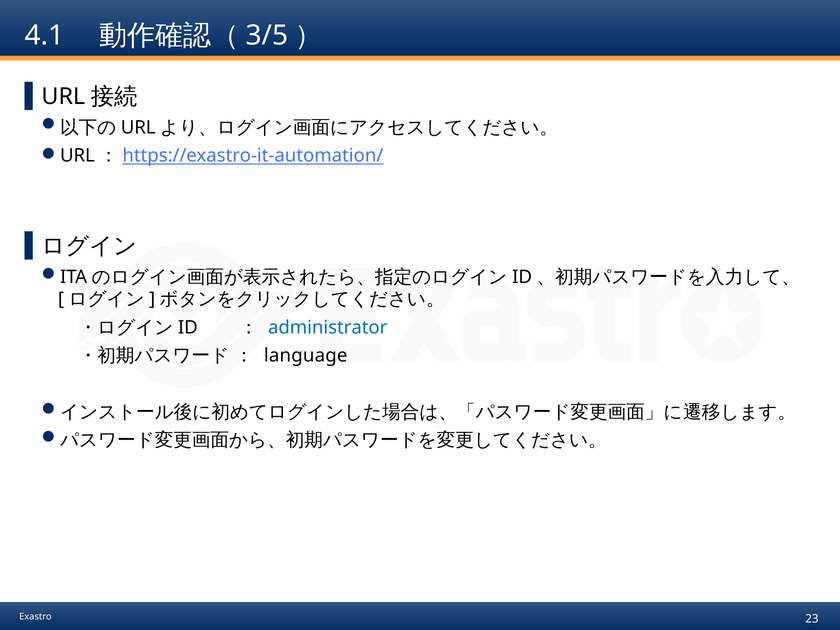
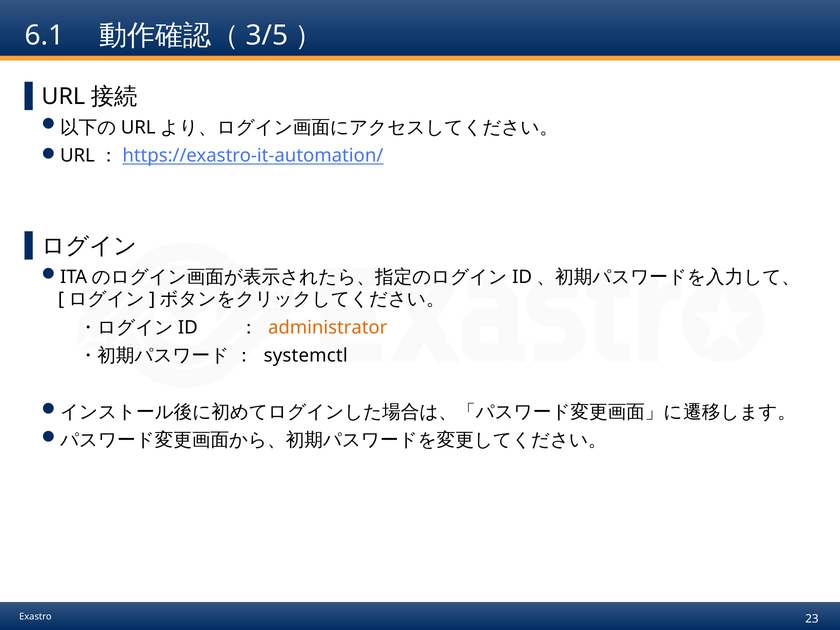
4.1: 4.1 -> 6.1 (45, 36)
administrator colour: blue -> orange (328, 327)
language: language -> systemctl (306, 356)
